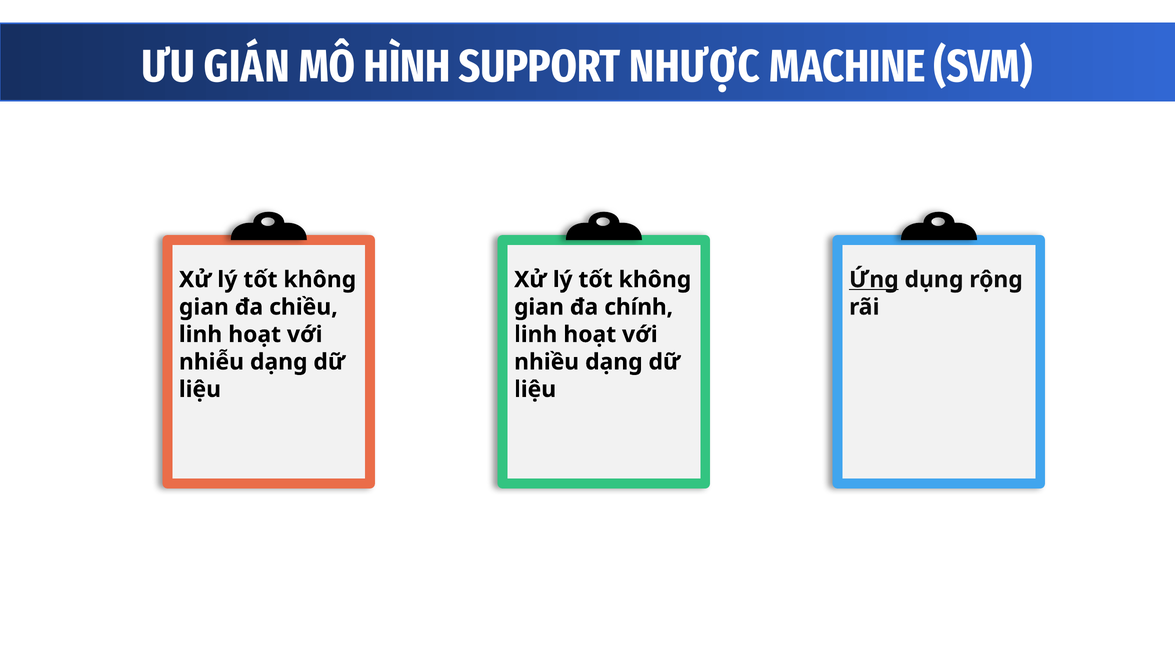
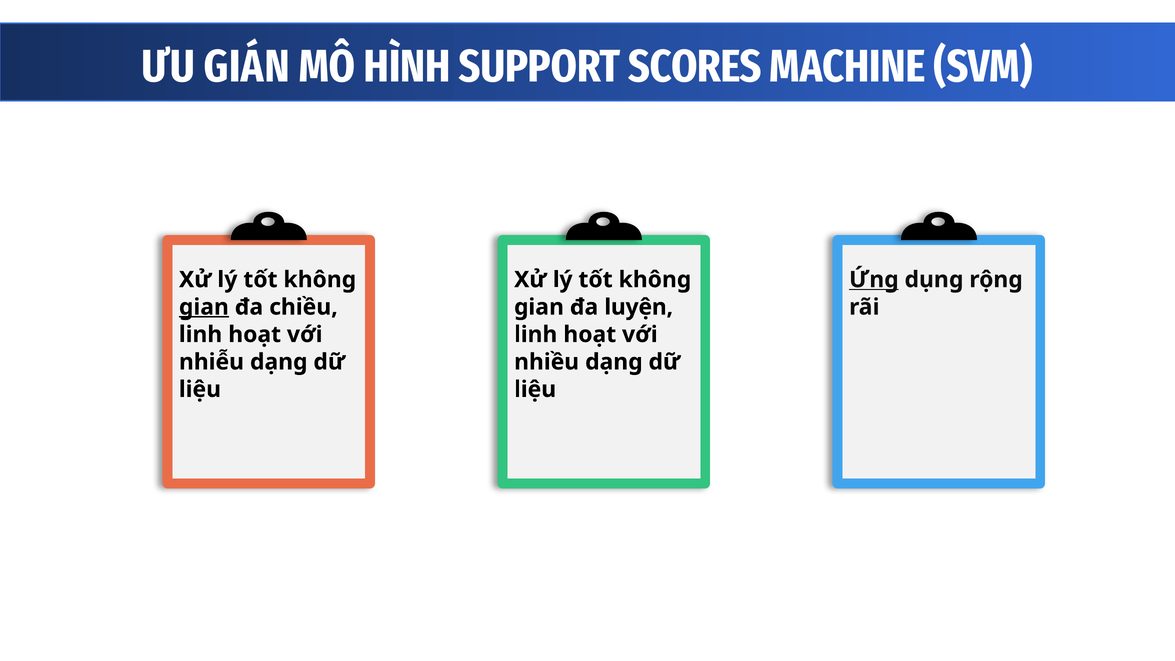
NHƯỢC: NHƯỢC -> SCORES (695, 67)
gian underline: none -> present (204, 307)
chính: chính -> luyện (639, 307)
